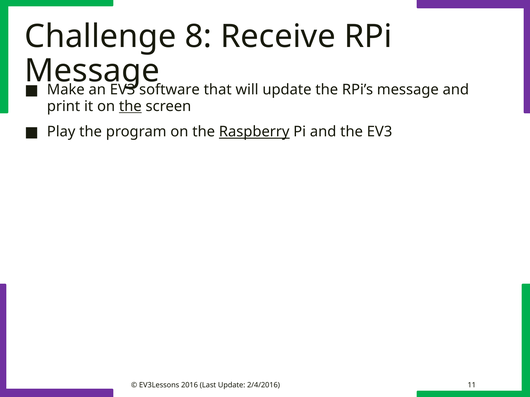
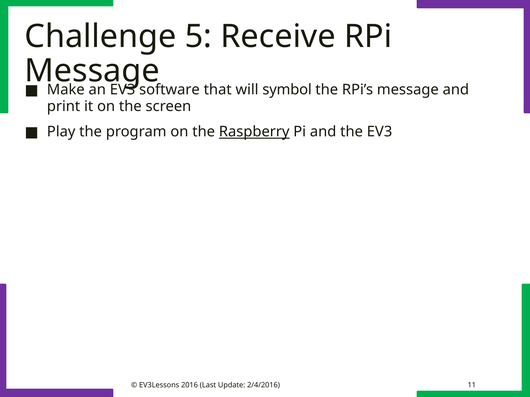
8: 8 -> 5 (198, 36)
will update: update -> symbol (287, 90)
the underline: present -> none (130, 106)
